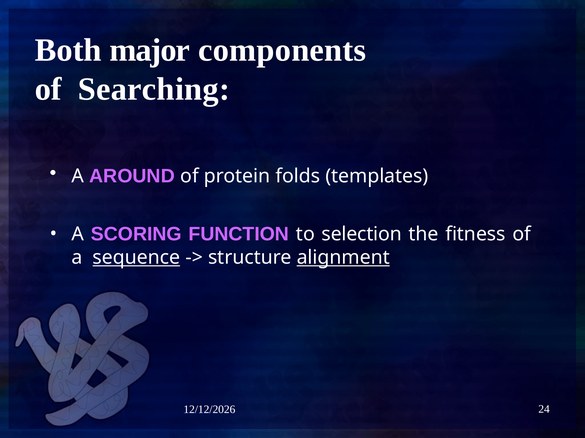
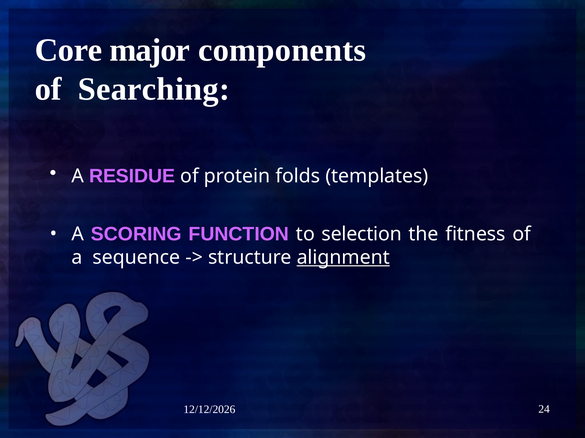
Both: Both -> Core (68, 50)
AROUND: AROUND -> RESIDUE (132, 176)
sequence underline: present -> none (136, 258)
